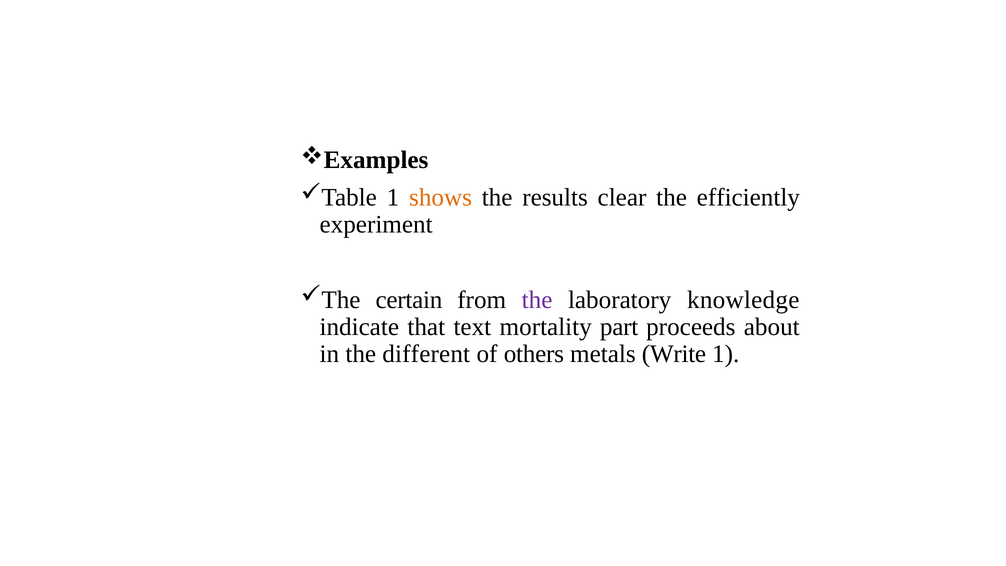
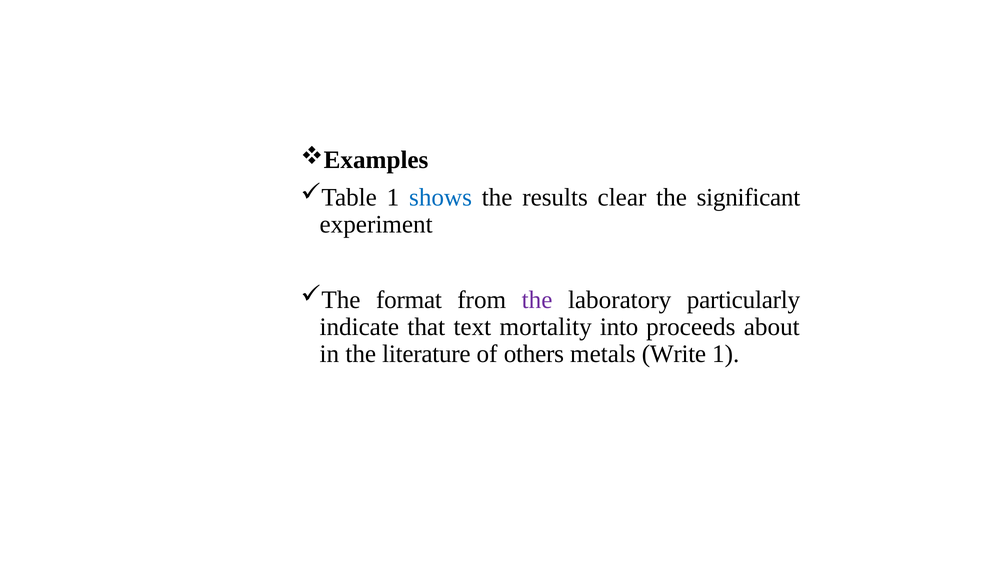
shows colour: orange -> blue (441, 197)
efficiently: efficiently -> significant (748, 197)
certain: certain -> format (409, 300)
knowledge: knowledge -> particularly (743, 300)
part: part -> into (619, 327)
different: different -> literature (426, 354)
